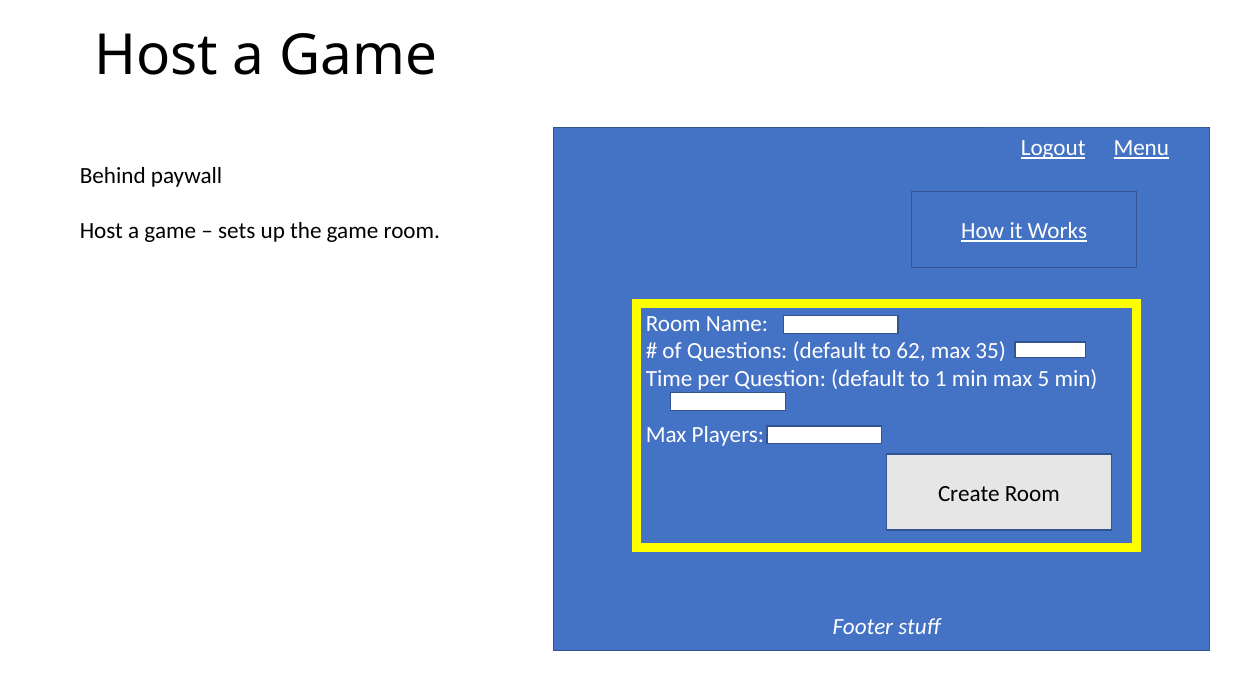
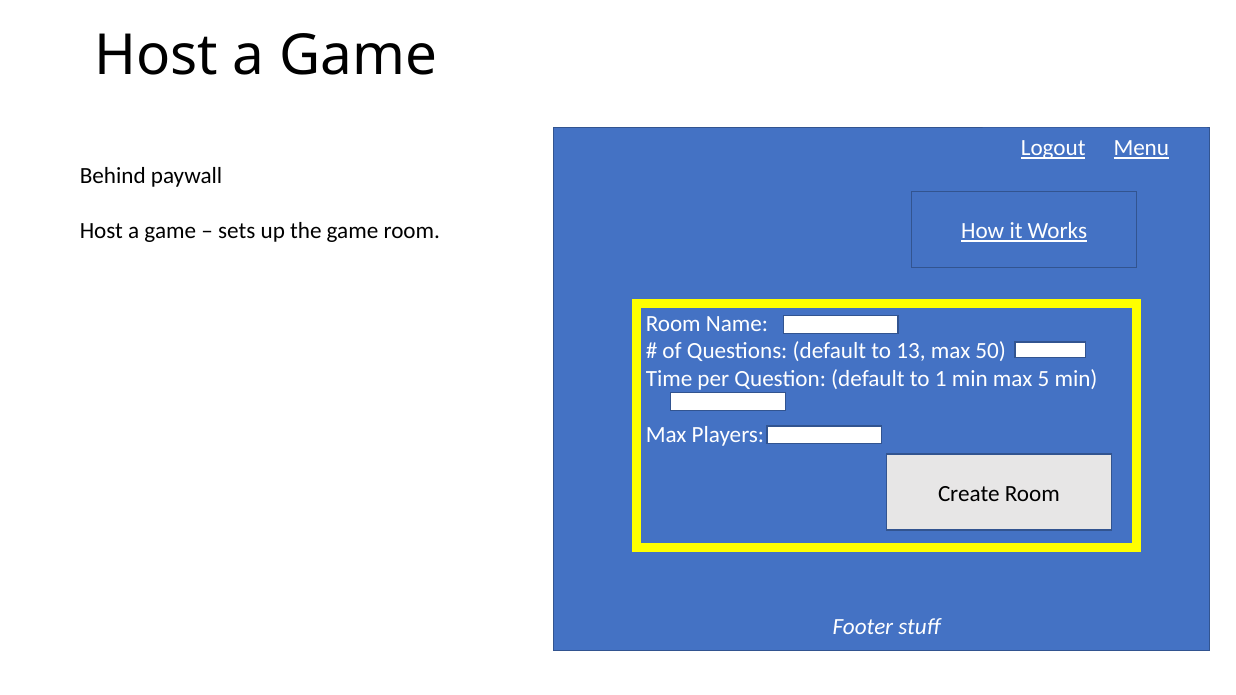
62: 62 -> 13 (911, 351)
35: 35 -> 50 (991, 351)
